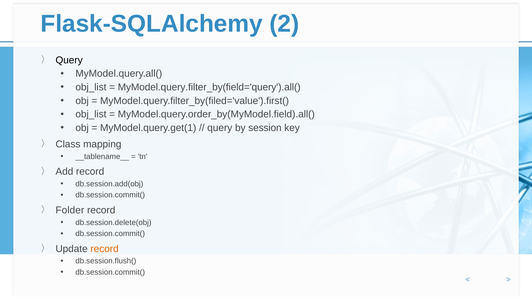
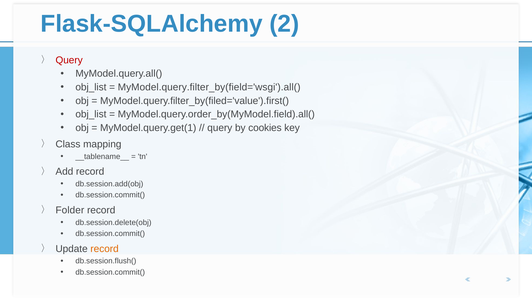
Query colour: black -> red (69, 60)
MyModel.query.filter_by(field='query').all(: MyModel.query.filter_by(field='query').all( -> MyModel.query.filter_by(field='wsgi').all( (209, 87)
session: session -> cookies (265, 128)
